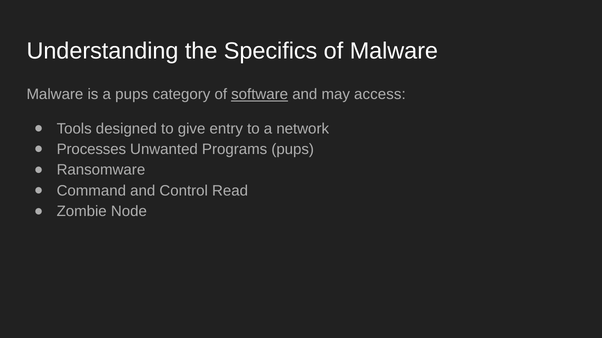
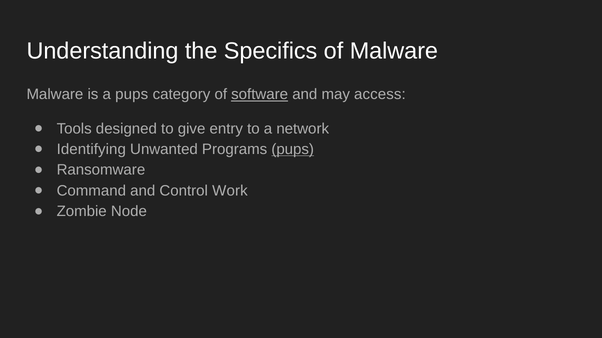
Processes: Processes -> Identifying (91, 150)
pups underline: none -> present (293, 150)
Read: Read -> Work (230, 191)
